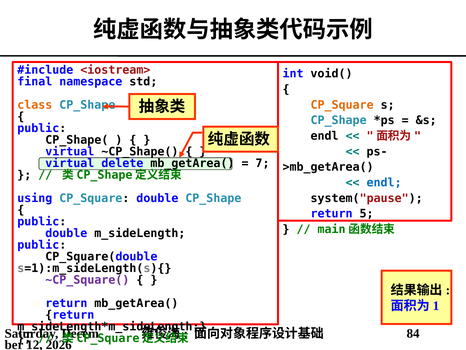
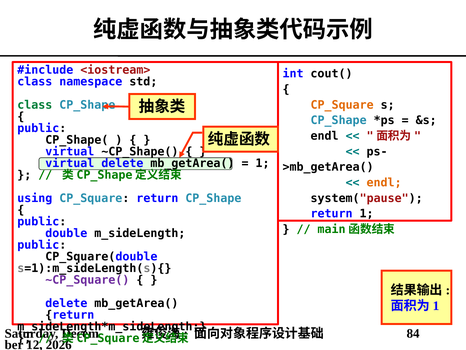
void(: void( -> cout( (332, 74)
final: final -> class (35, 81)
class colour: orange -> green (35, 105)
7: 7 -> 1 (263, 163)
endl colour: blue -> orange (384, 182)
CP_Square double: double -> return (157, 198)
return 5: 5 -> 1 (367, 213)
return: return -> delete (66, 303)
